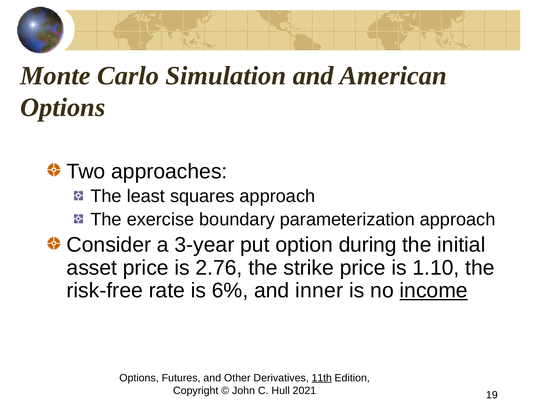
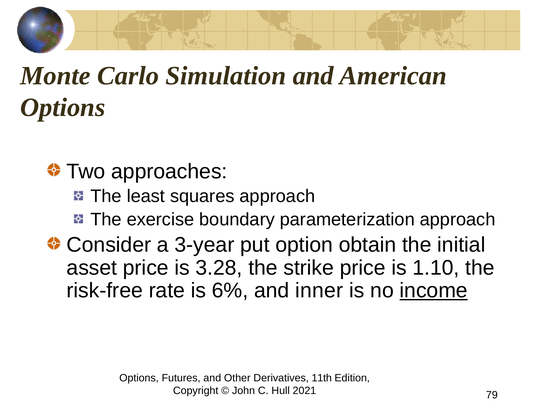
during: during -> obtain (368, 245)
2.76: 2.76 -> 3.28 (219, 268)
11th underline: present -> none (322, 378)
19: 19 -> 79 (492, 395)
